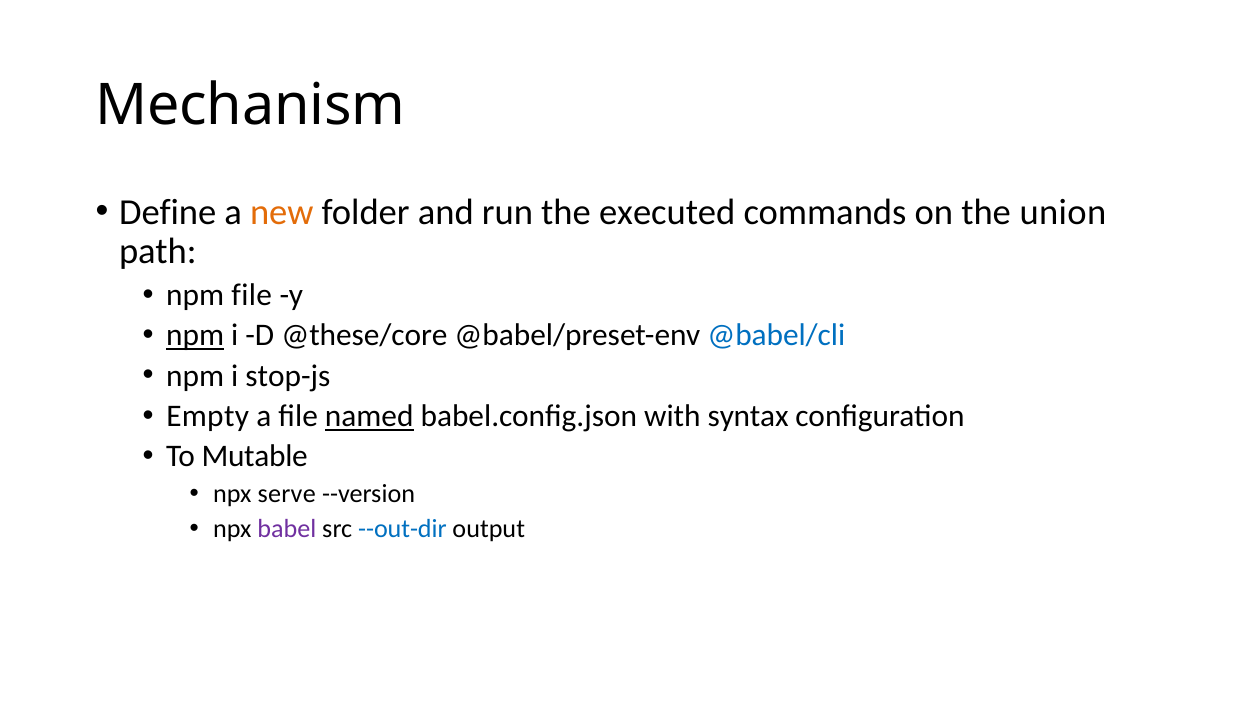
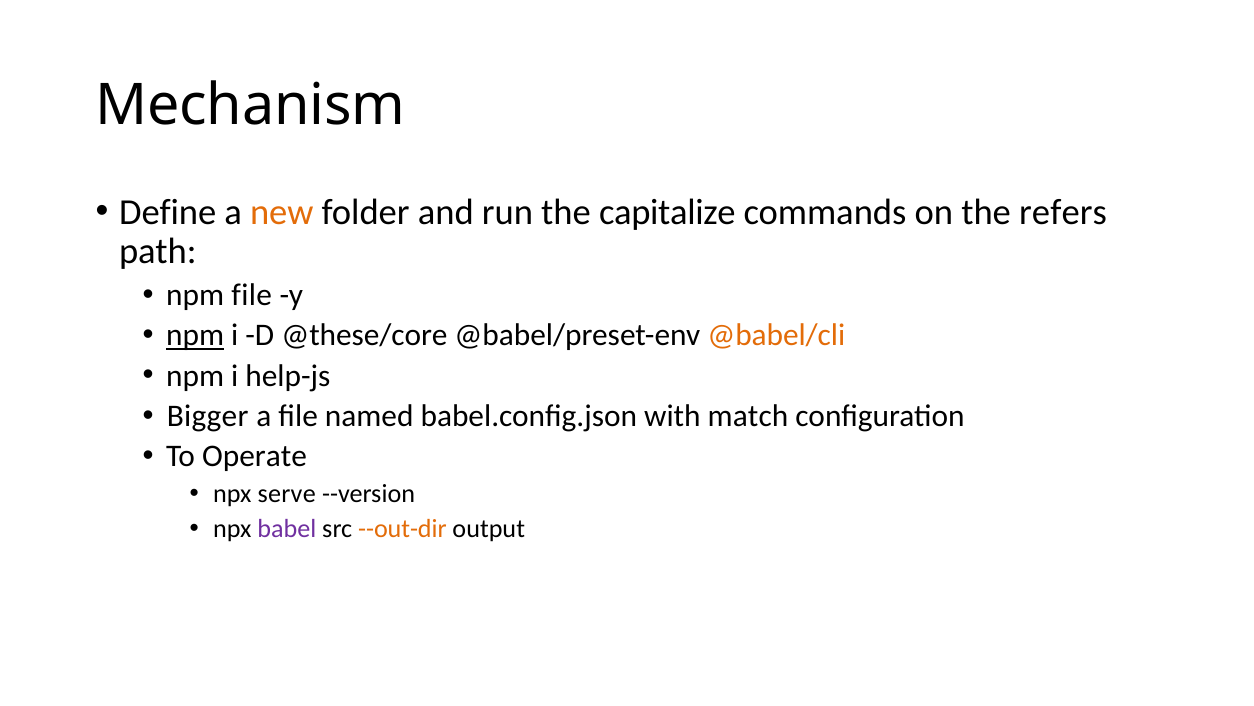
executed: executed -> capitalize (667, 212)
union: union -> refers (1063, 212)
@babel/cli colour: blue -> orange (776, 335)
stop-js: stop-js -> help-js (288, 375)
Empty: Empty -> Bigger (208, 416)
named underline: present -> none (369, 416)
syntax: syntax -> match (748, 416)
Mutable: Mutable -> Operate (255, 456)
--out-dir colour: blue -> orange (402, 528)
